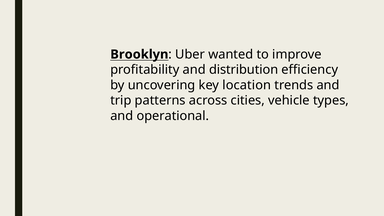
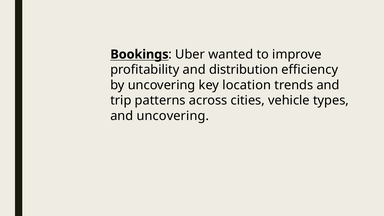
Brooklyn: Brooklyn -> Bookings (139, 54)
and operational: operational -> uncovering (173, 116)
